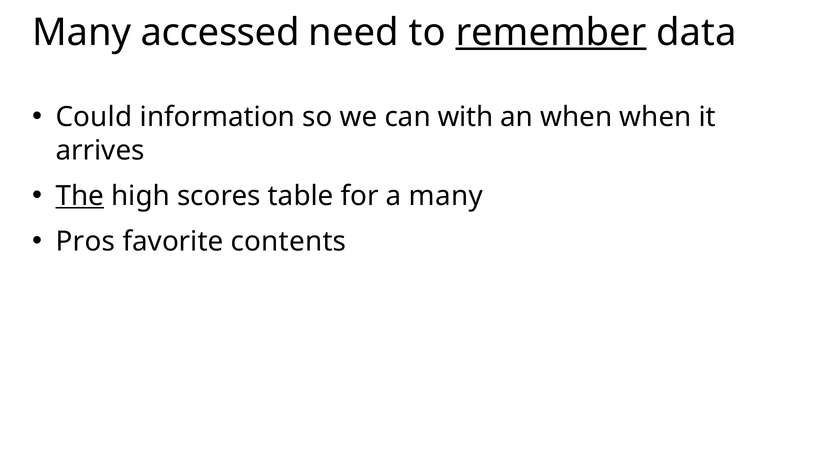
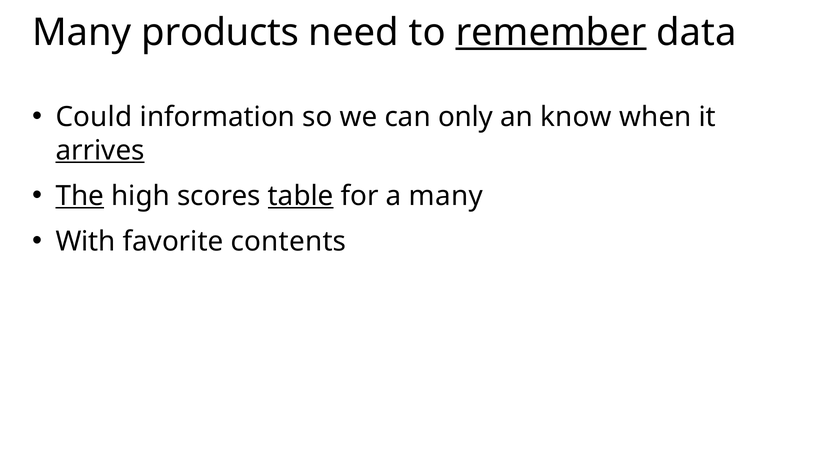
accessed: accessed -> products (220, 32)
with: with -> only (465, 117)
an when: when -> know (576, 117)
arrives underline: none -> present (100, 150)
table underline: none -> present (301, 196)
Pros: Pros -> With (86, 241)
